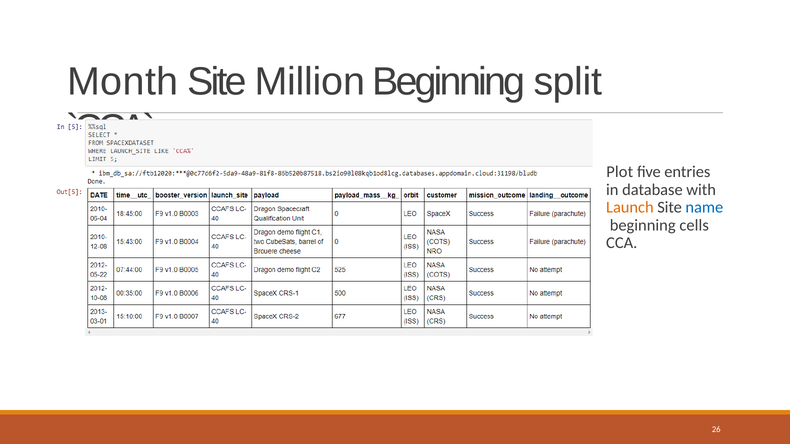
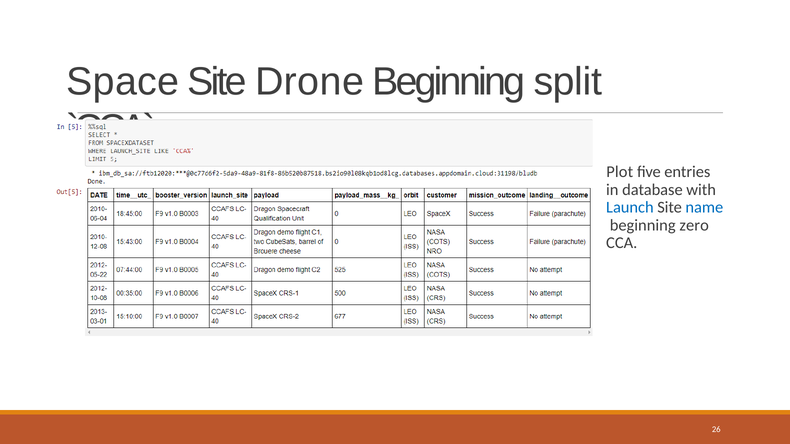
Month: Month -> Space (123, 82)
Million: Million -> Drone (310, 82)
Launch colour: orange -> blue (630, 208)
cells: cells -> zero (694, 225)
